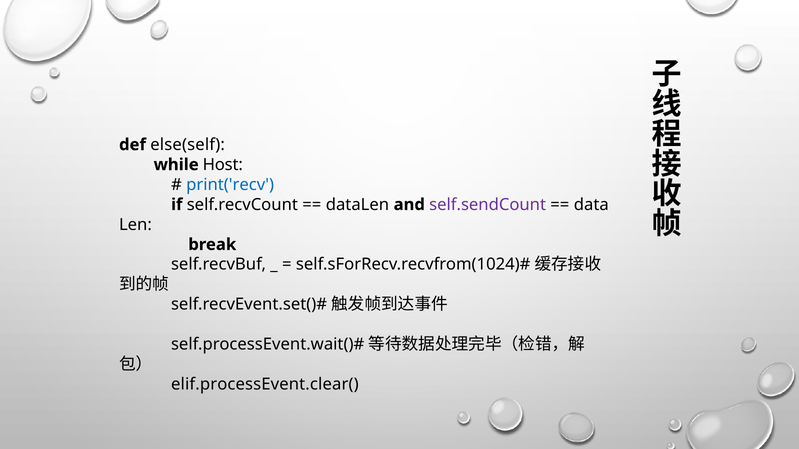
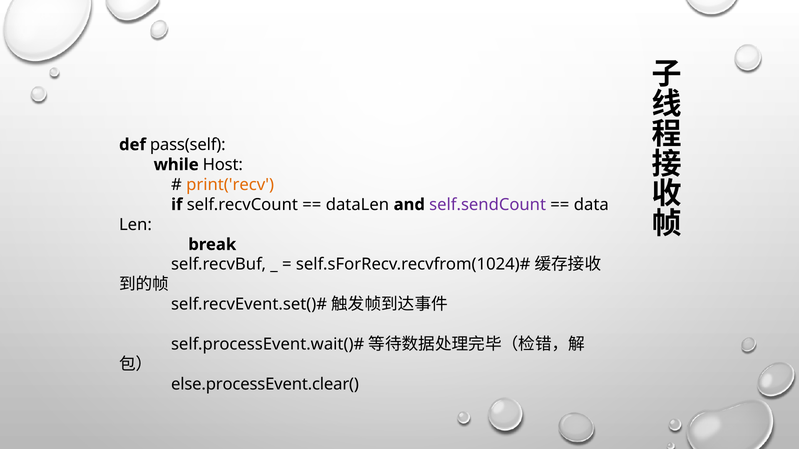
else(self: else(self -> pass(self (188, 145)
print('recv colour: blue -> orange (230, 185)
elif.processEvent.clear(: elif.processEvent.clear( -> else.processEvent.clear( (265, 385)
